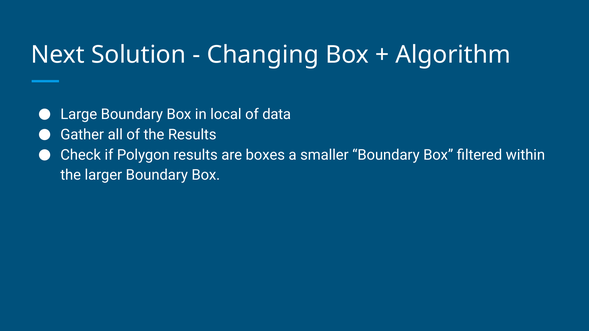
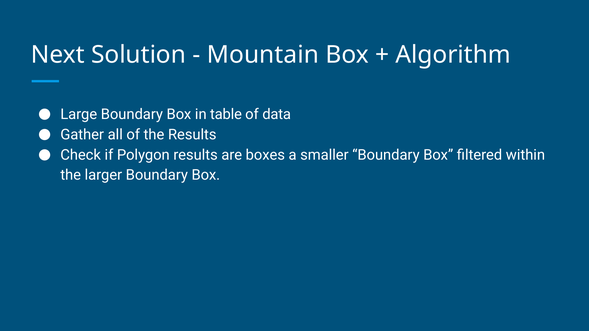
Changing: Changing -> Mountain (263, 55)
local: local -> table (226, 114)
